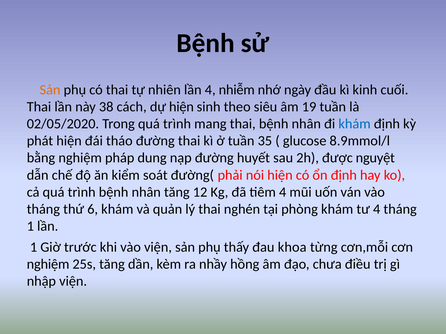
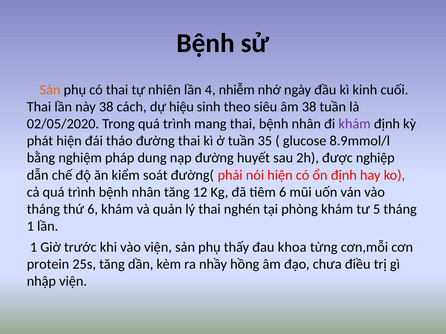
dự hiện: hiện -> hiệu (181, 107)
âm 19: 19 -> 38 (309, 107)
khám colour: blue -> purple (355, 124)
nguyệt: nguyệt -> nghiệp (375, 158)
tiêm 4: 4 -> 6 (283, 192)
tư 4: 4 -> 5 (377, 209)
nghiệm: nghiệm -> protein (48, 265)
